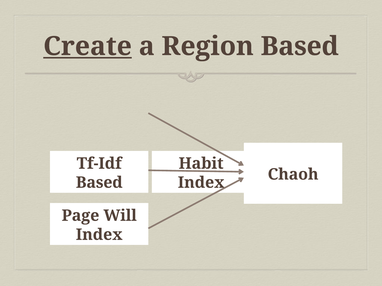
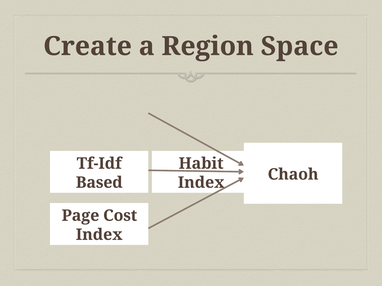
Create underline: present -> none (88, 46)
Region Based: Based -> Space (300, 46)
Will: Will -> Cost (120, 216)
